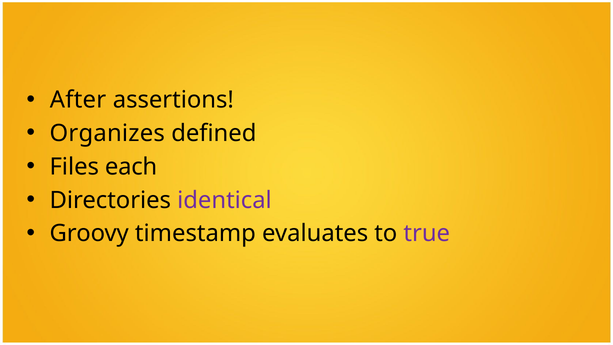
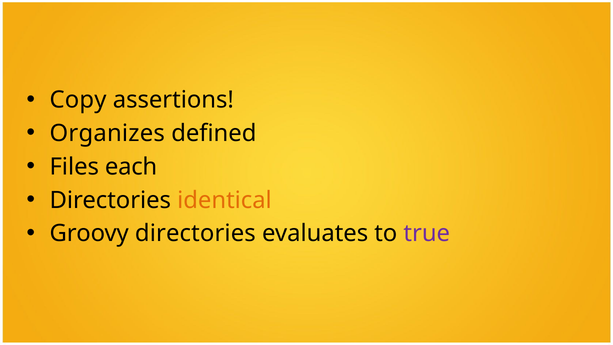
After: After -> Copy (78, 100)
identical colour: purple -> orange (224, 200)
Groovy timestamp: timestamp -> directories (195, 233)
